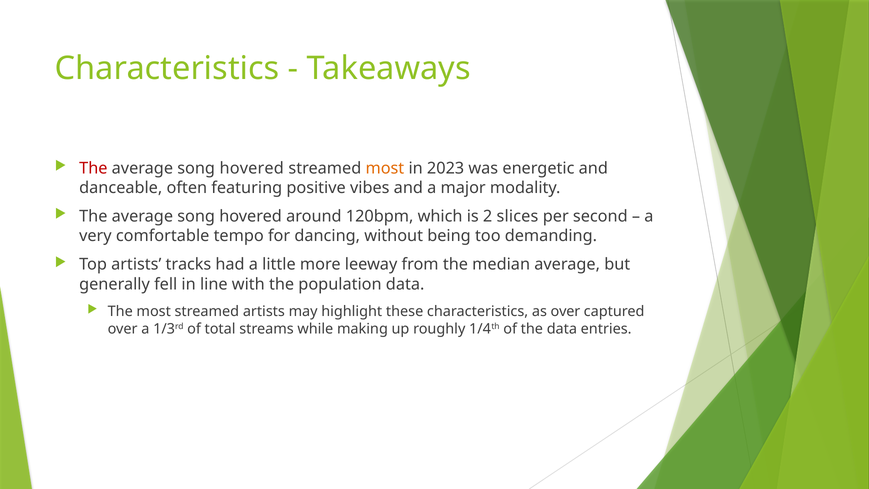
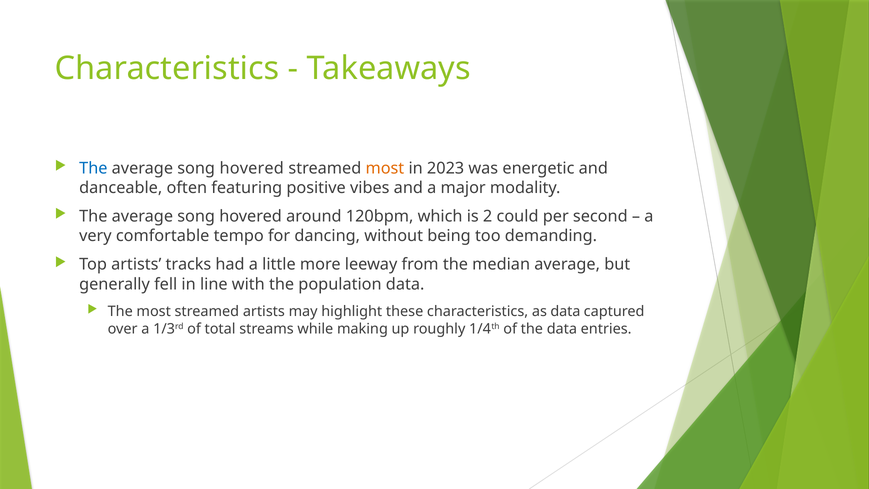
The colour: red -> blue (93, 168)
slices: slices -> could (518, 216)
as over: over -> data (565, 311)
